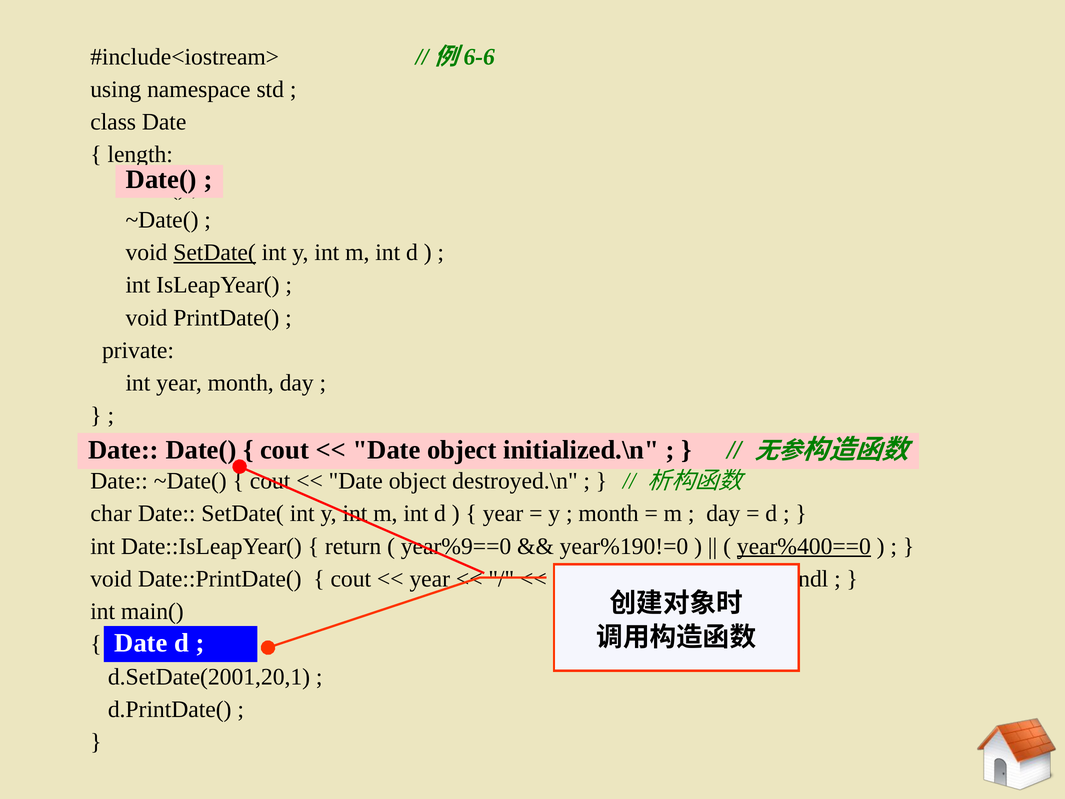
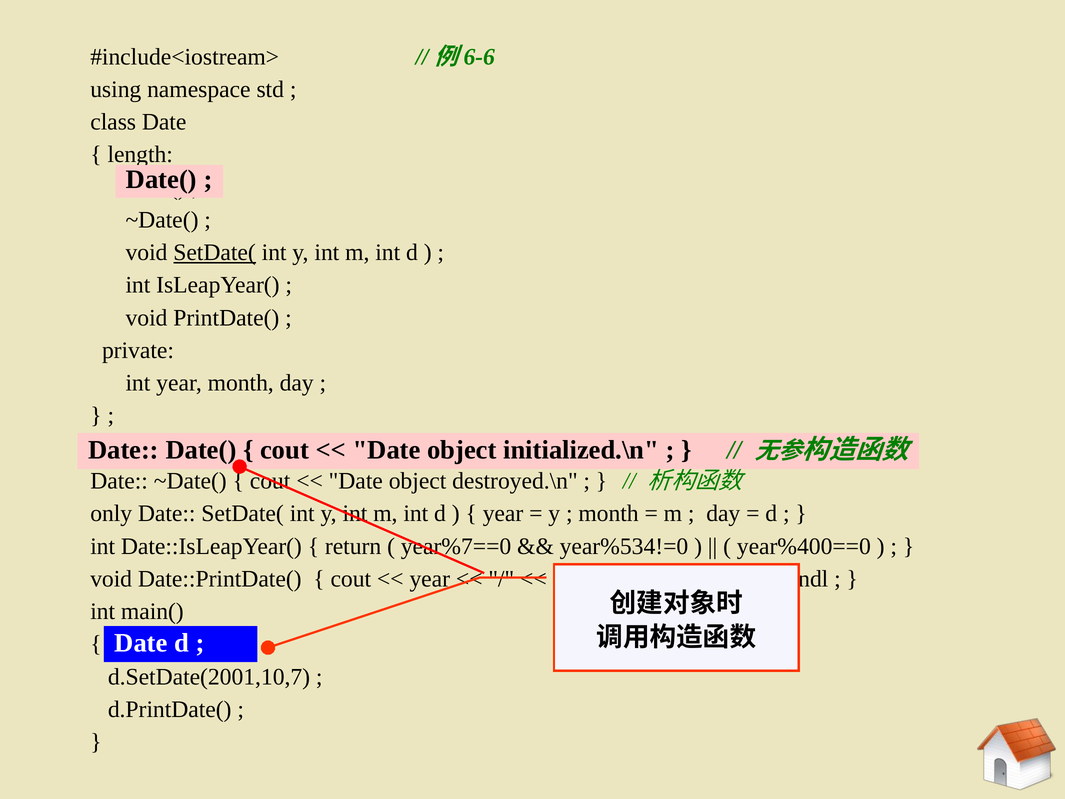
char: char -> only (111, 513)
year%9==0: year%9==0 -> year%7==0 (456, 546)
year%190!=0: year%190!=0 -> year%534!=0 (624, 546)
year%400==0 underline: present -> none (804, 546)
d.SetDate(2001,20,1: d.SetDate(2001,20,1 -> d.SetDate(2001,10,7 (209, 677)
